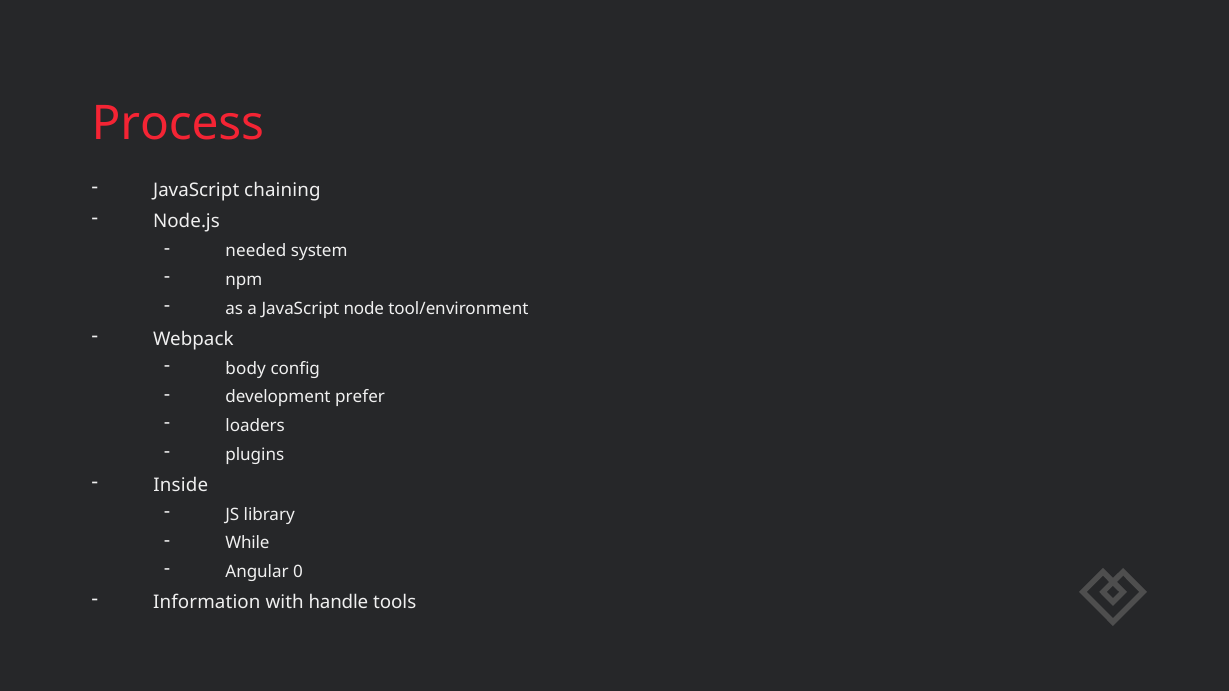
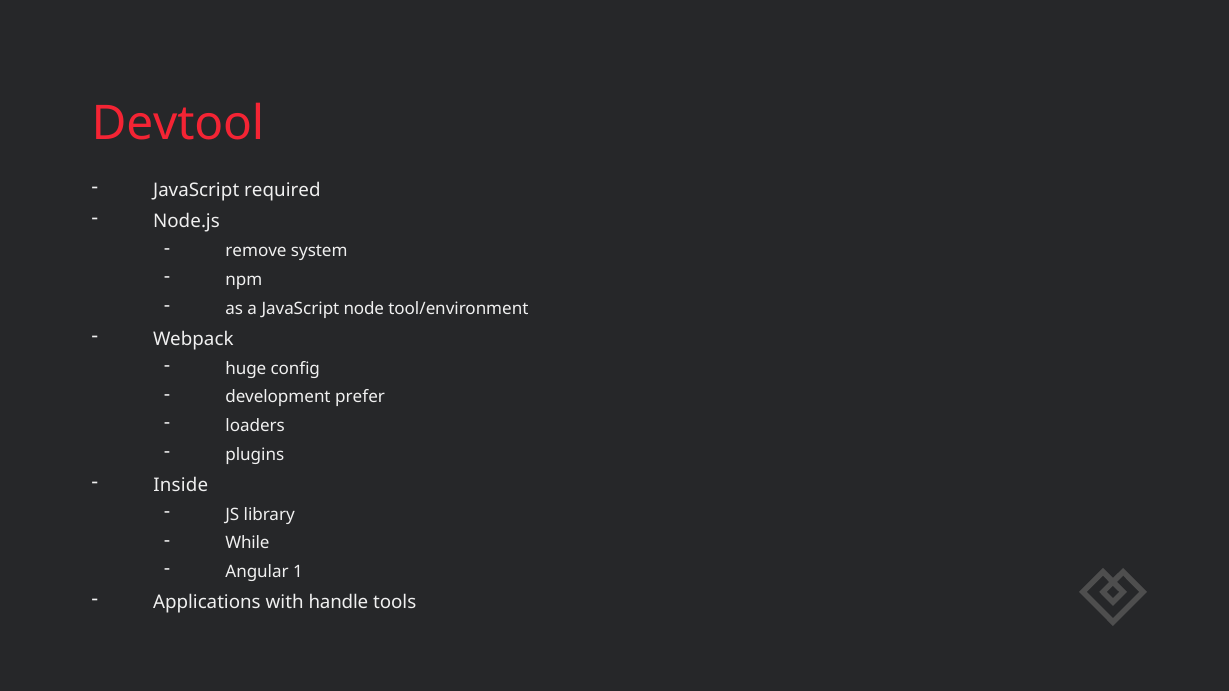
Process: Process -> Devtool (178, 123)
chaining: chaining -> required (282, 190)
needed: needed -> remove (256, 251)
body: body -> huge (246, 369)
0: 0 -> 1 (298, 572)
Information: Information -> Applications (207, 603)
